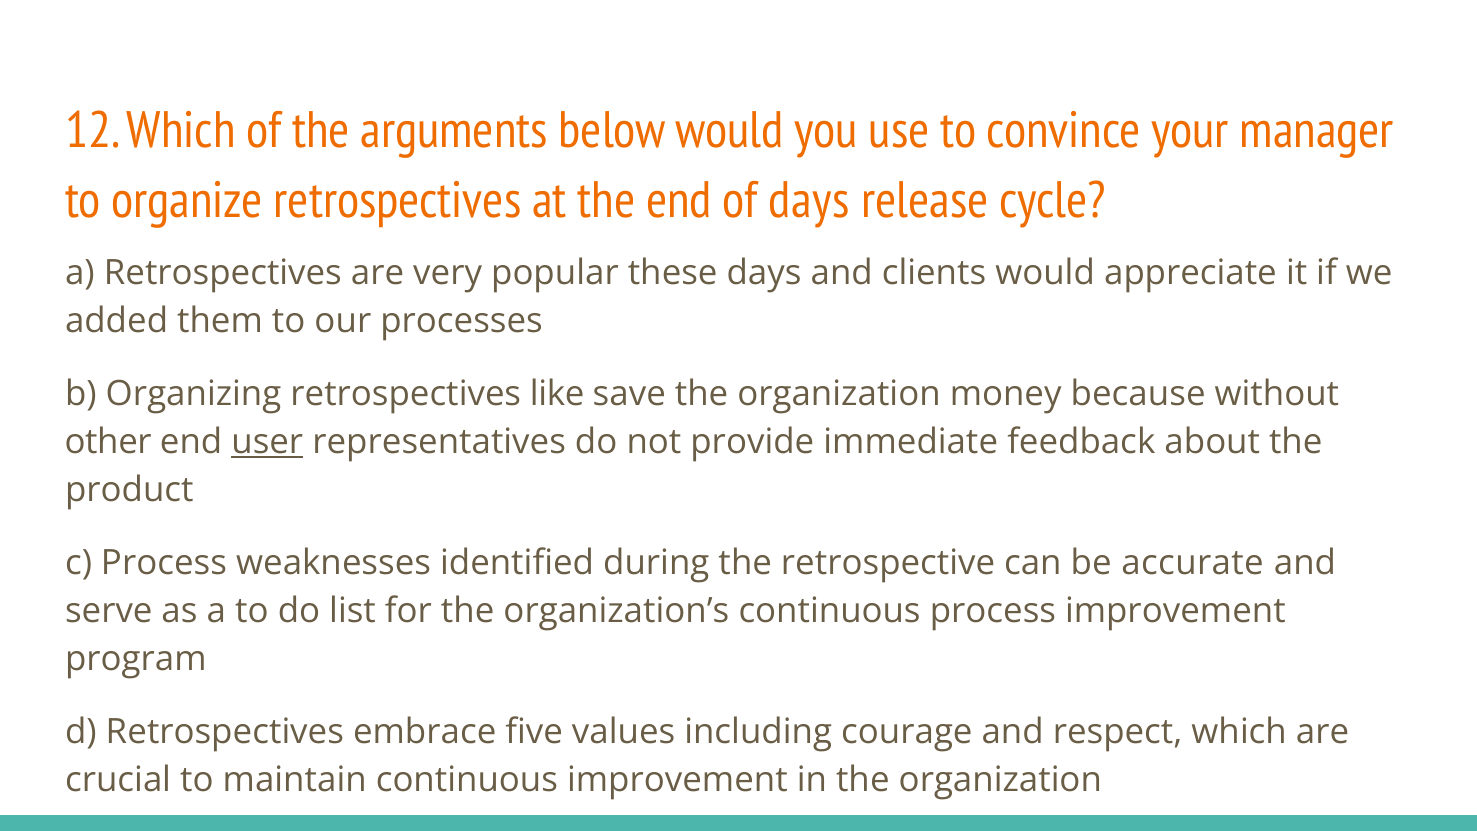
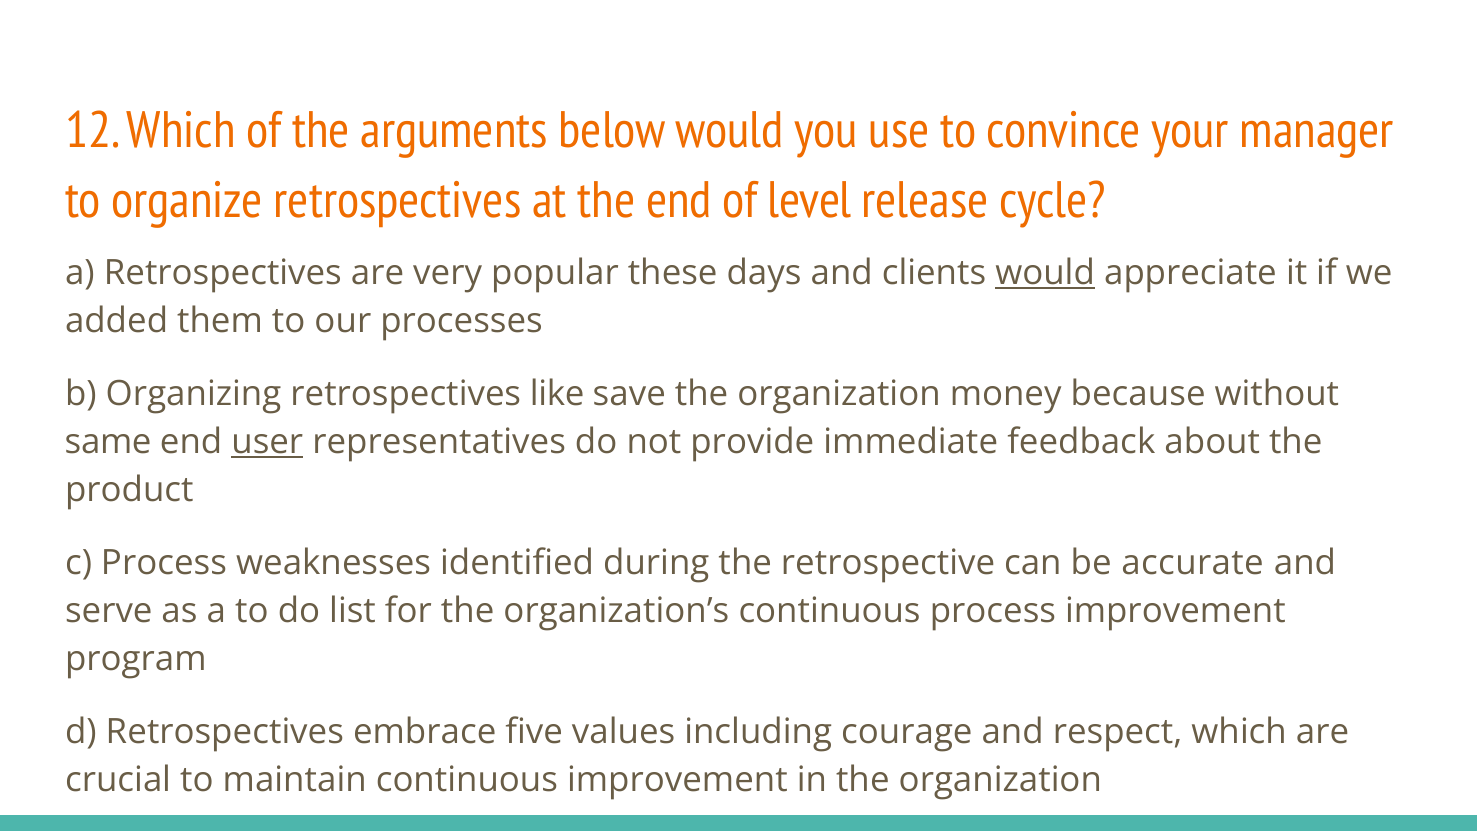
of days: days -> level (810, 201)
would underline: none -> present (1045, 273)
other: other -> same (108, 442)
